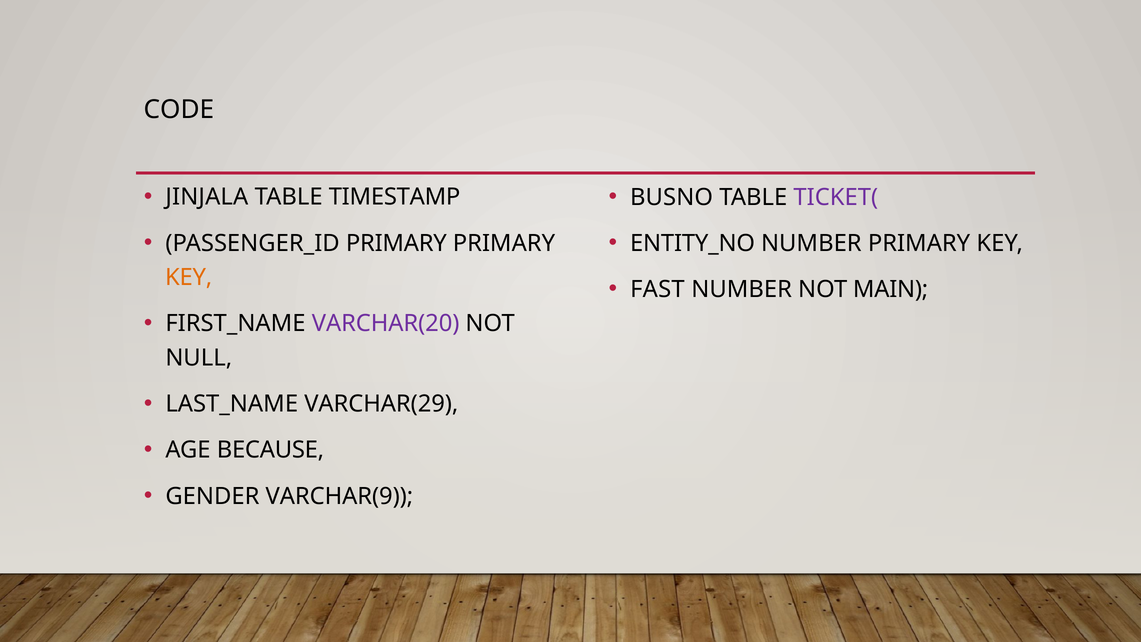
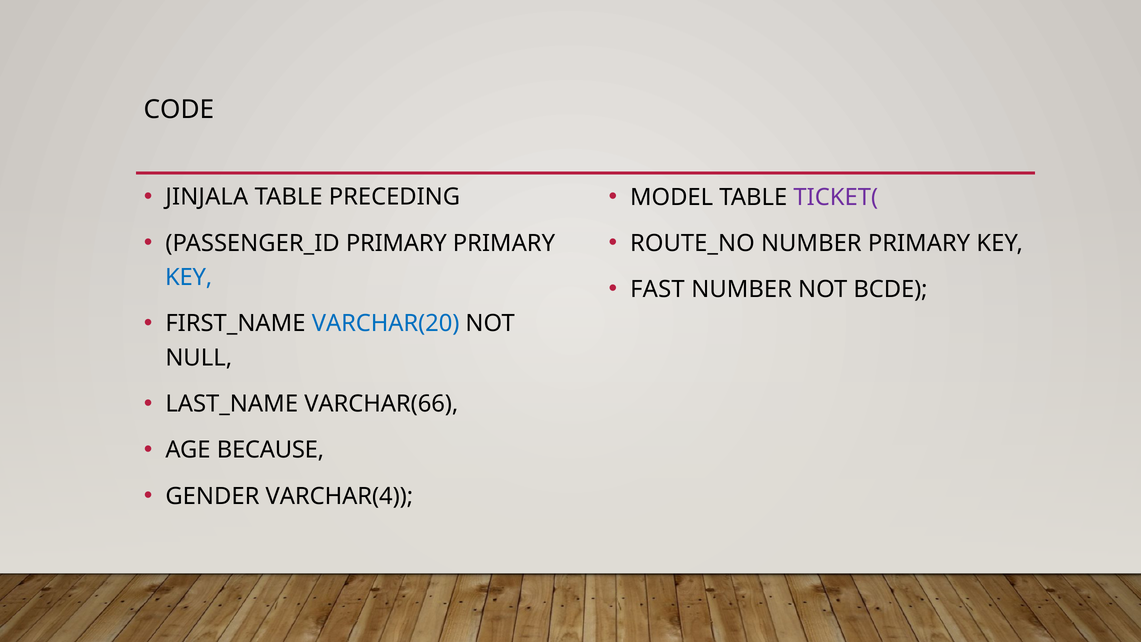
TIMESTAMP: TIMESTAMP -> PRECEDING (394, 197)
BUSNO: BUSNO -> MODEL (672, 197)
ENTITY_NO: ENTITY_NO -> ROUTE_NO (692, 243)
KEY colour: orange -> blue (189, 277)
MAIN: MAIN -> BCDE (891, 289)
VARCHAR(20 colour: purple -> blue (386, 324)
VARCHAR(29: VARCHAR(29 -> VARCHAR(66 (381, 404)
VARCHAR(9: VARCHAR(9 -> VARCHAR(4 (339, 496)
